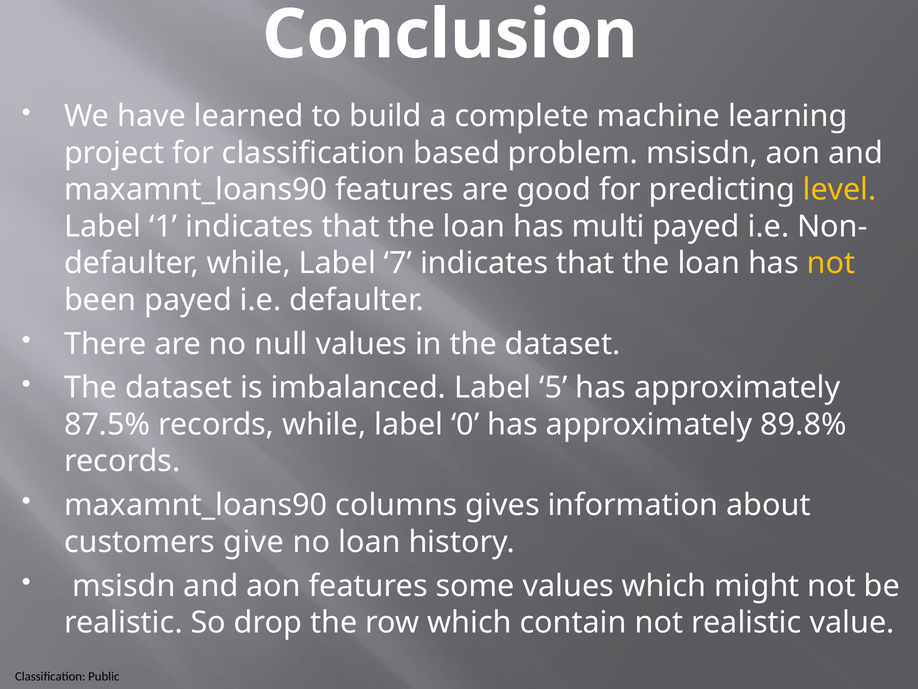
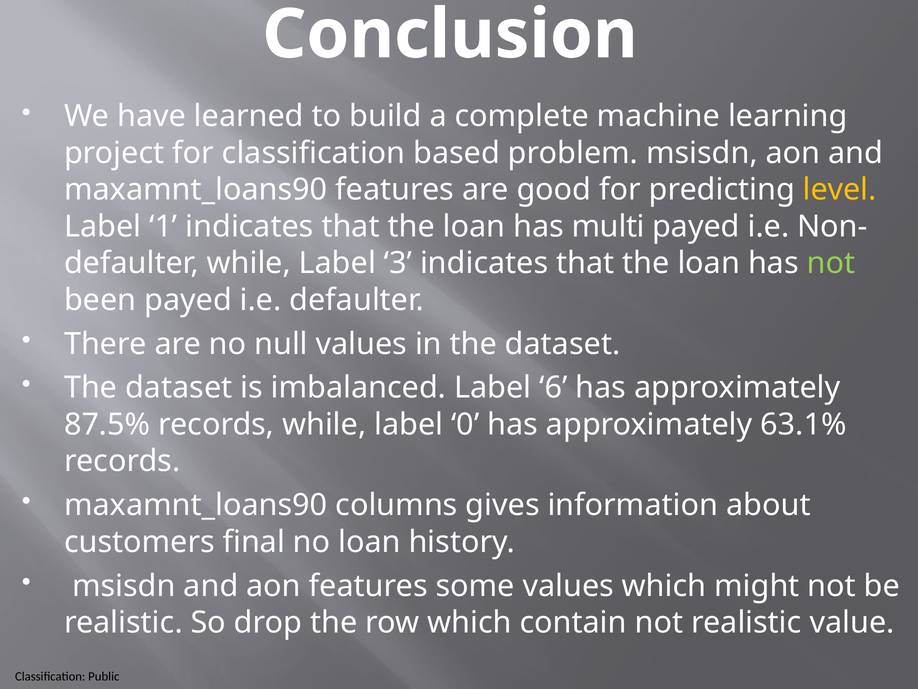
7: 7 -> 3 (398, 263)
not colour: yellow -> light green (831, 263)
5: 5 -> 6 (553, 388)
89.8%: 89.8% -> 63.1% (803, 424)
give: give -> final (254, 542)
